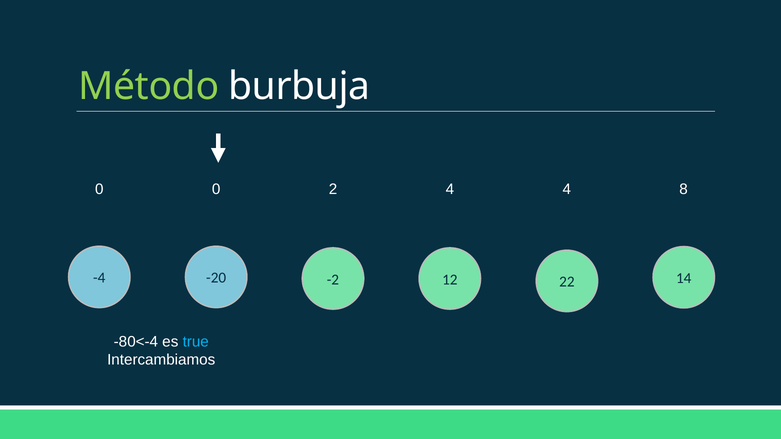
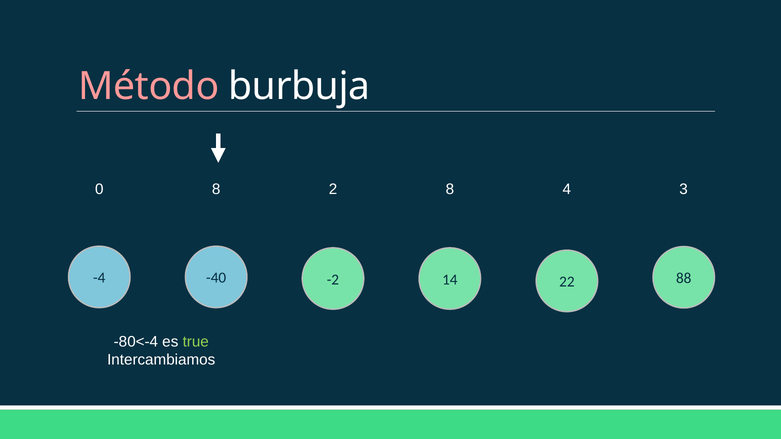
Método colour: light green -> pink (149, 86)
0 0: 0 -> 8 (216, 189)
2 4: 4 -> 8 (450, 189)
8: 8 -> 3 (684, 189)
-20: -20 -> -40 (216, 278)
12: 12 -> 14 (450, 280)
14: 14 -> 88 (684, 278)
true colour: light blue -> light green (196, 342)
